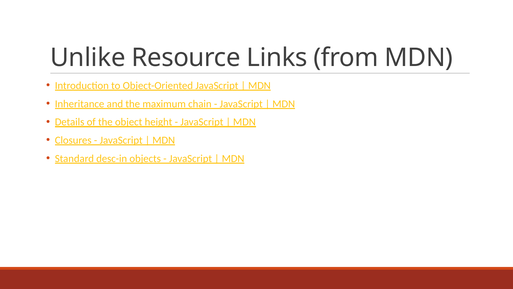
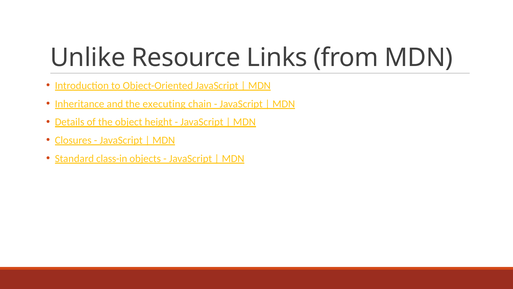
maximum: maximum -> executing (164, 104)
desc-in: desc-in -> class-in (112, 158)
